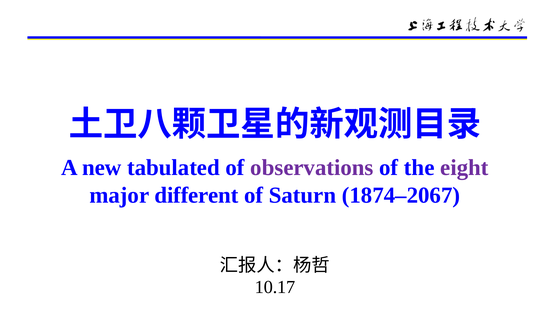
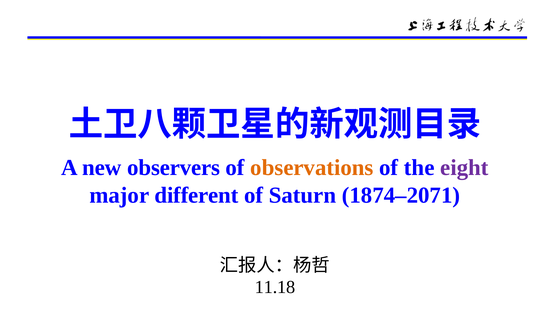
tabulated: tabulated -> observers (174, 168)
observations colour: purple -> orange (312, 168)
1874–2067: 1874–2067 -> 1874–2071 (401, 195)
10.17: 10.17 -> 11.18 (275, 288)
